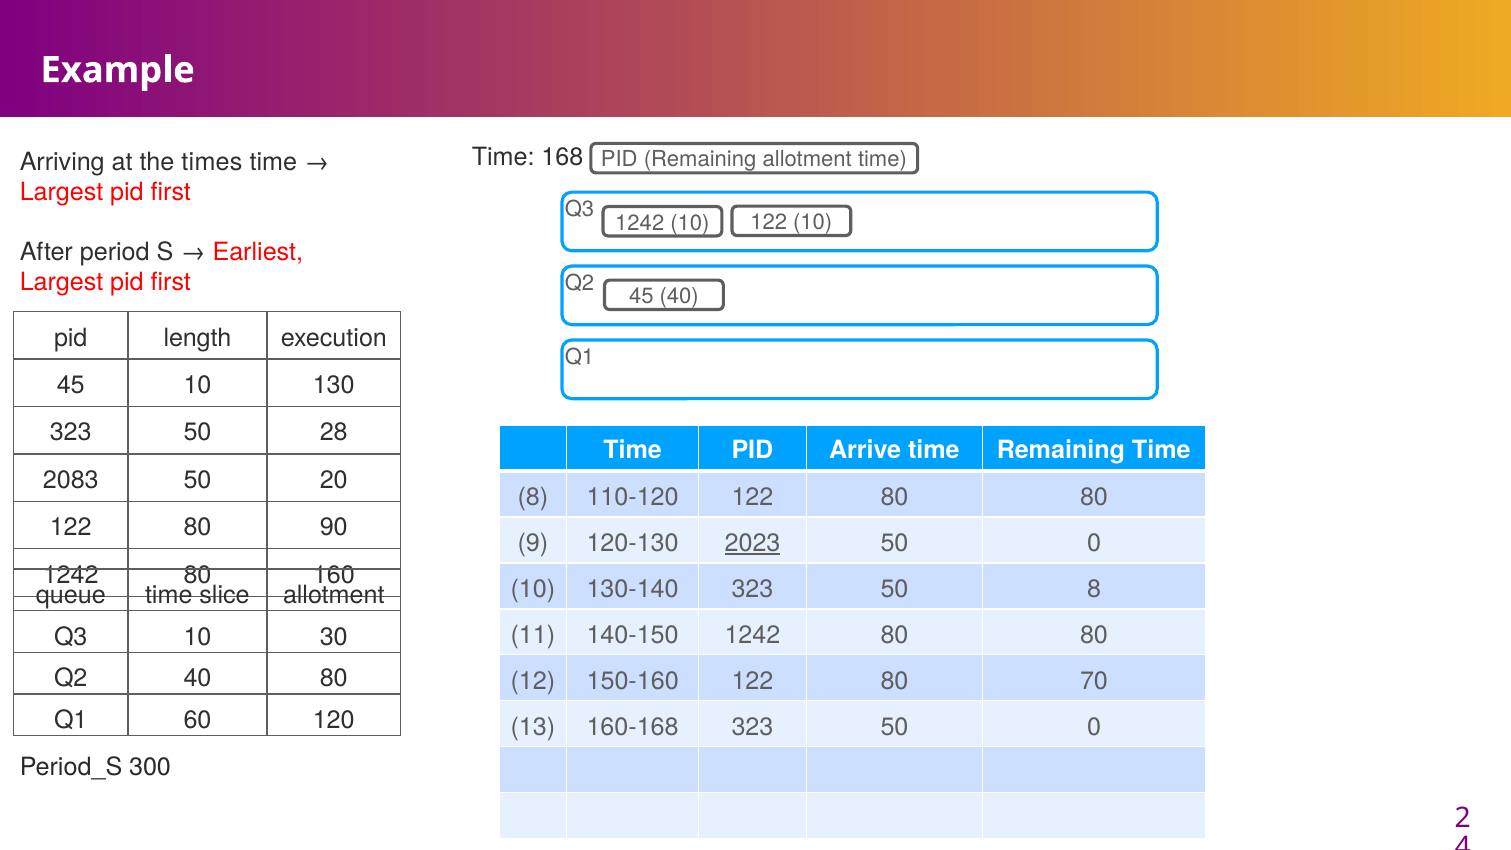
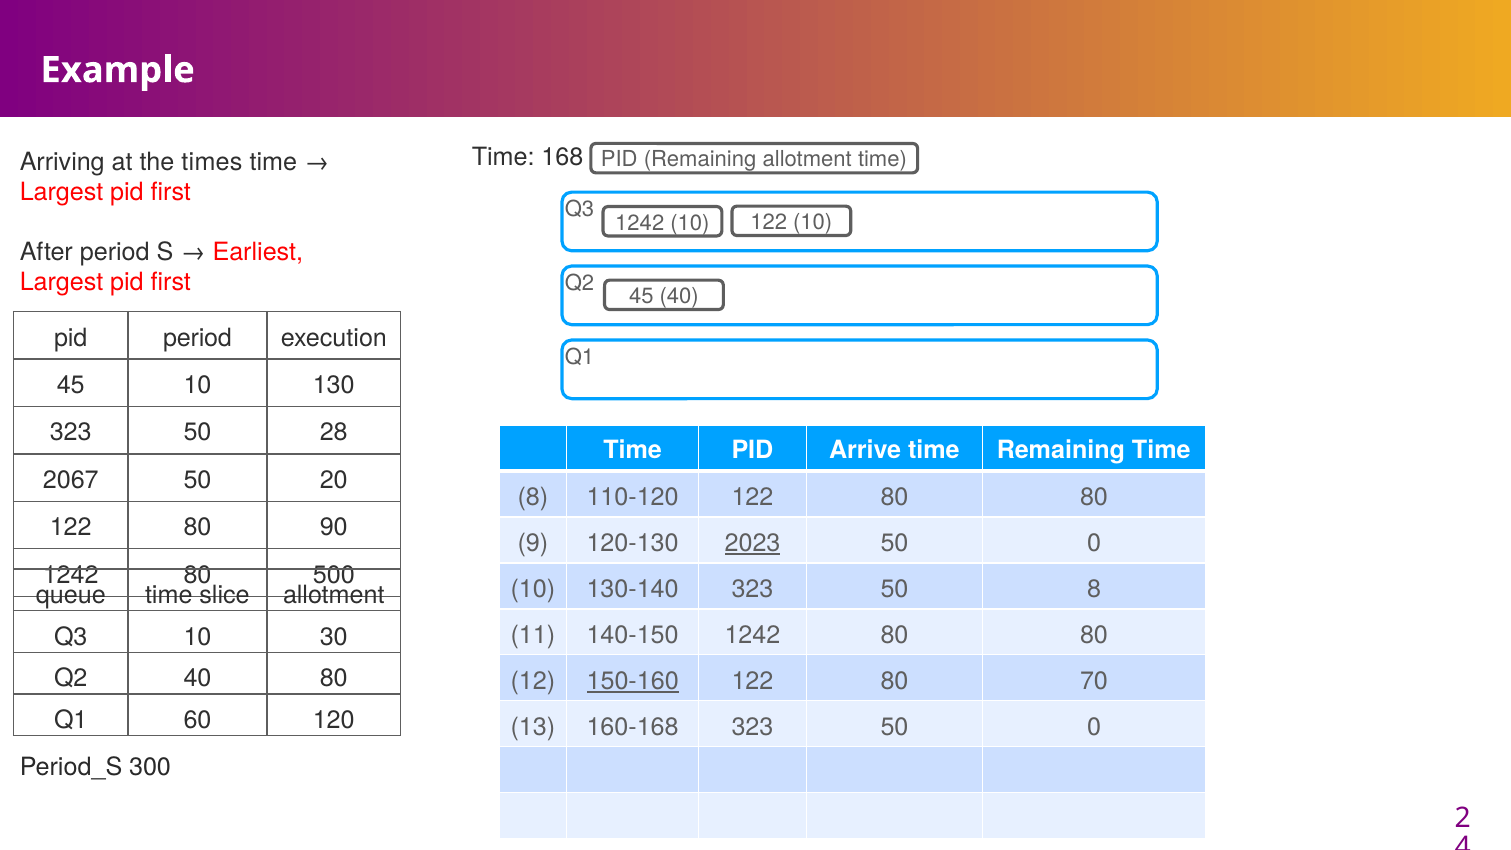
pid length: length -> period (198, 338)
2083: 2083 -> 2067 (71, 480)
160: 160 -> 500 (334, 575)
150-160 underline: none -> present (633, 681)
